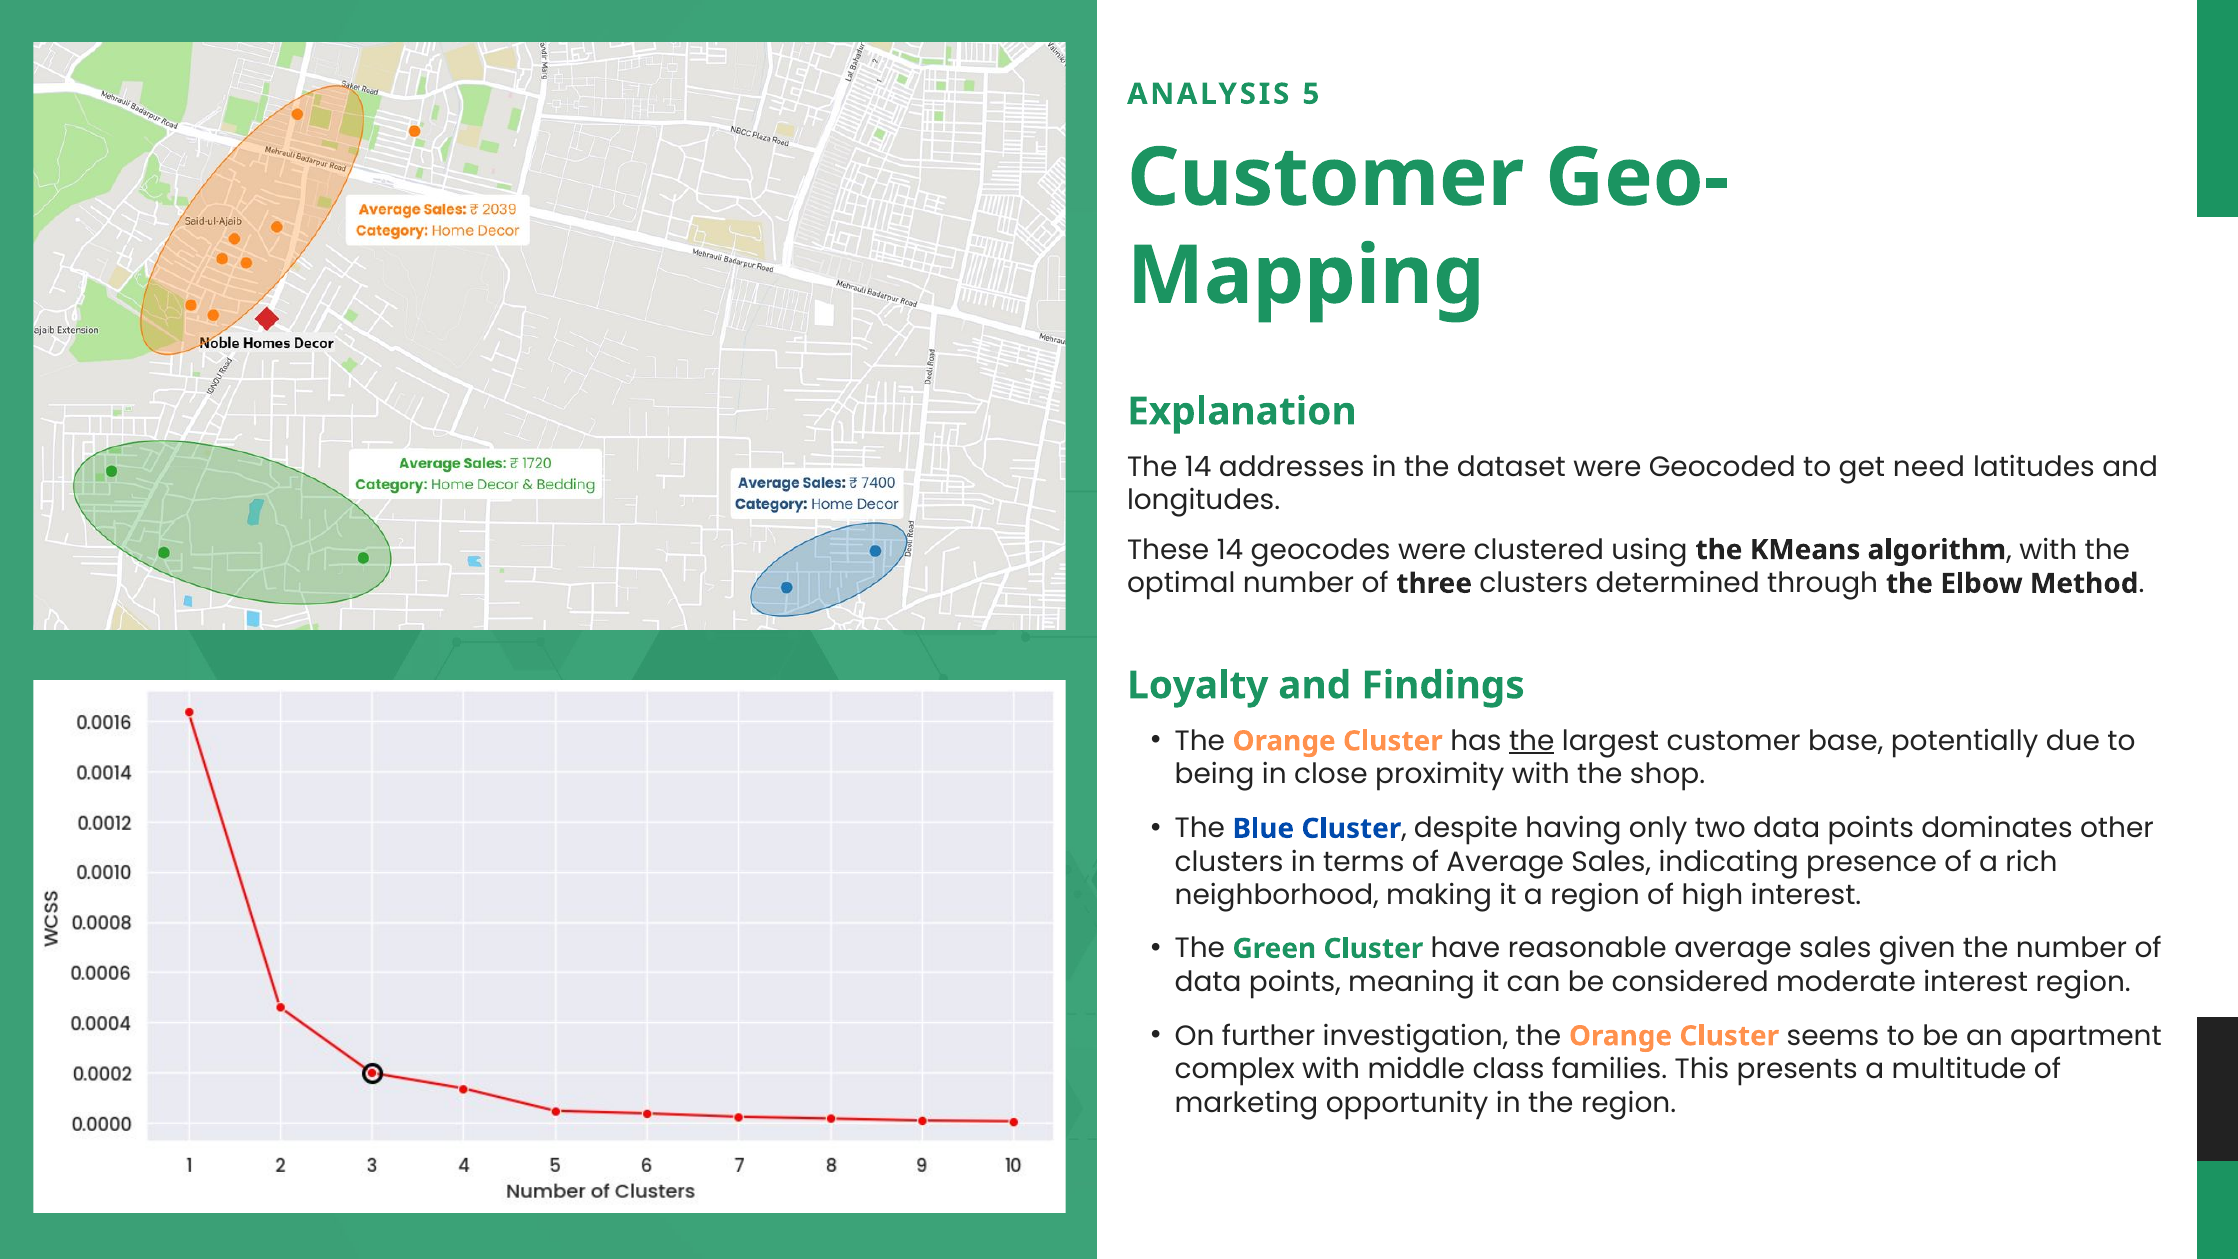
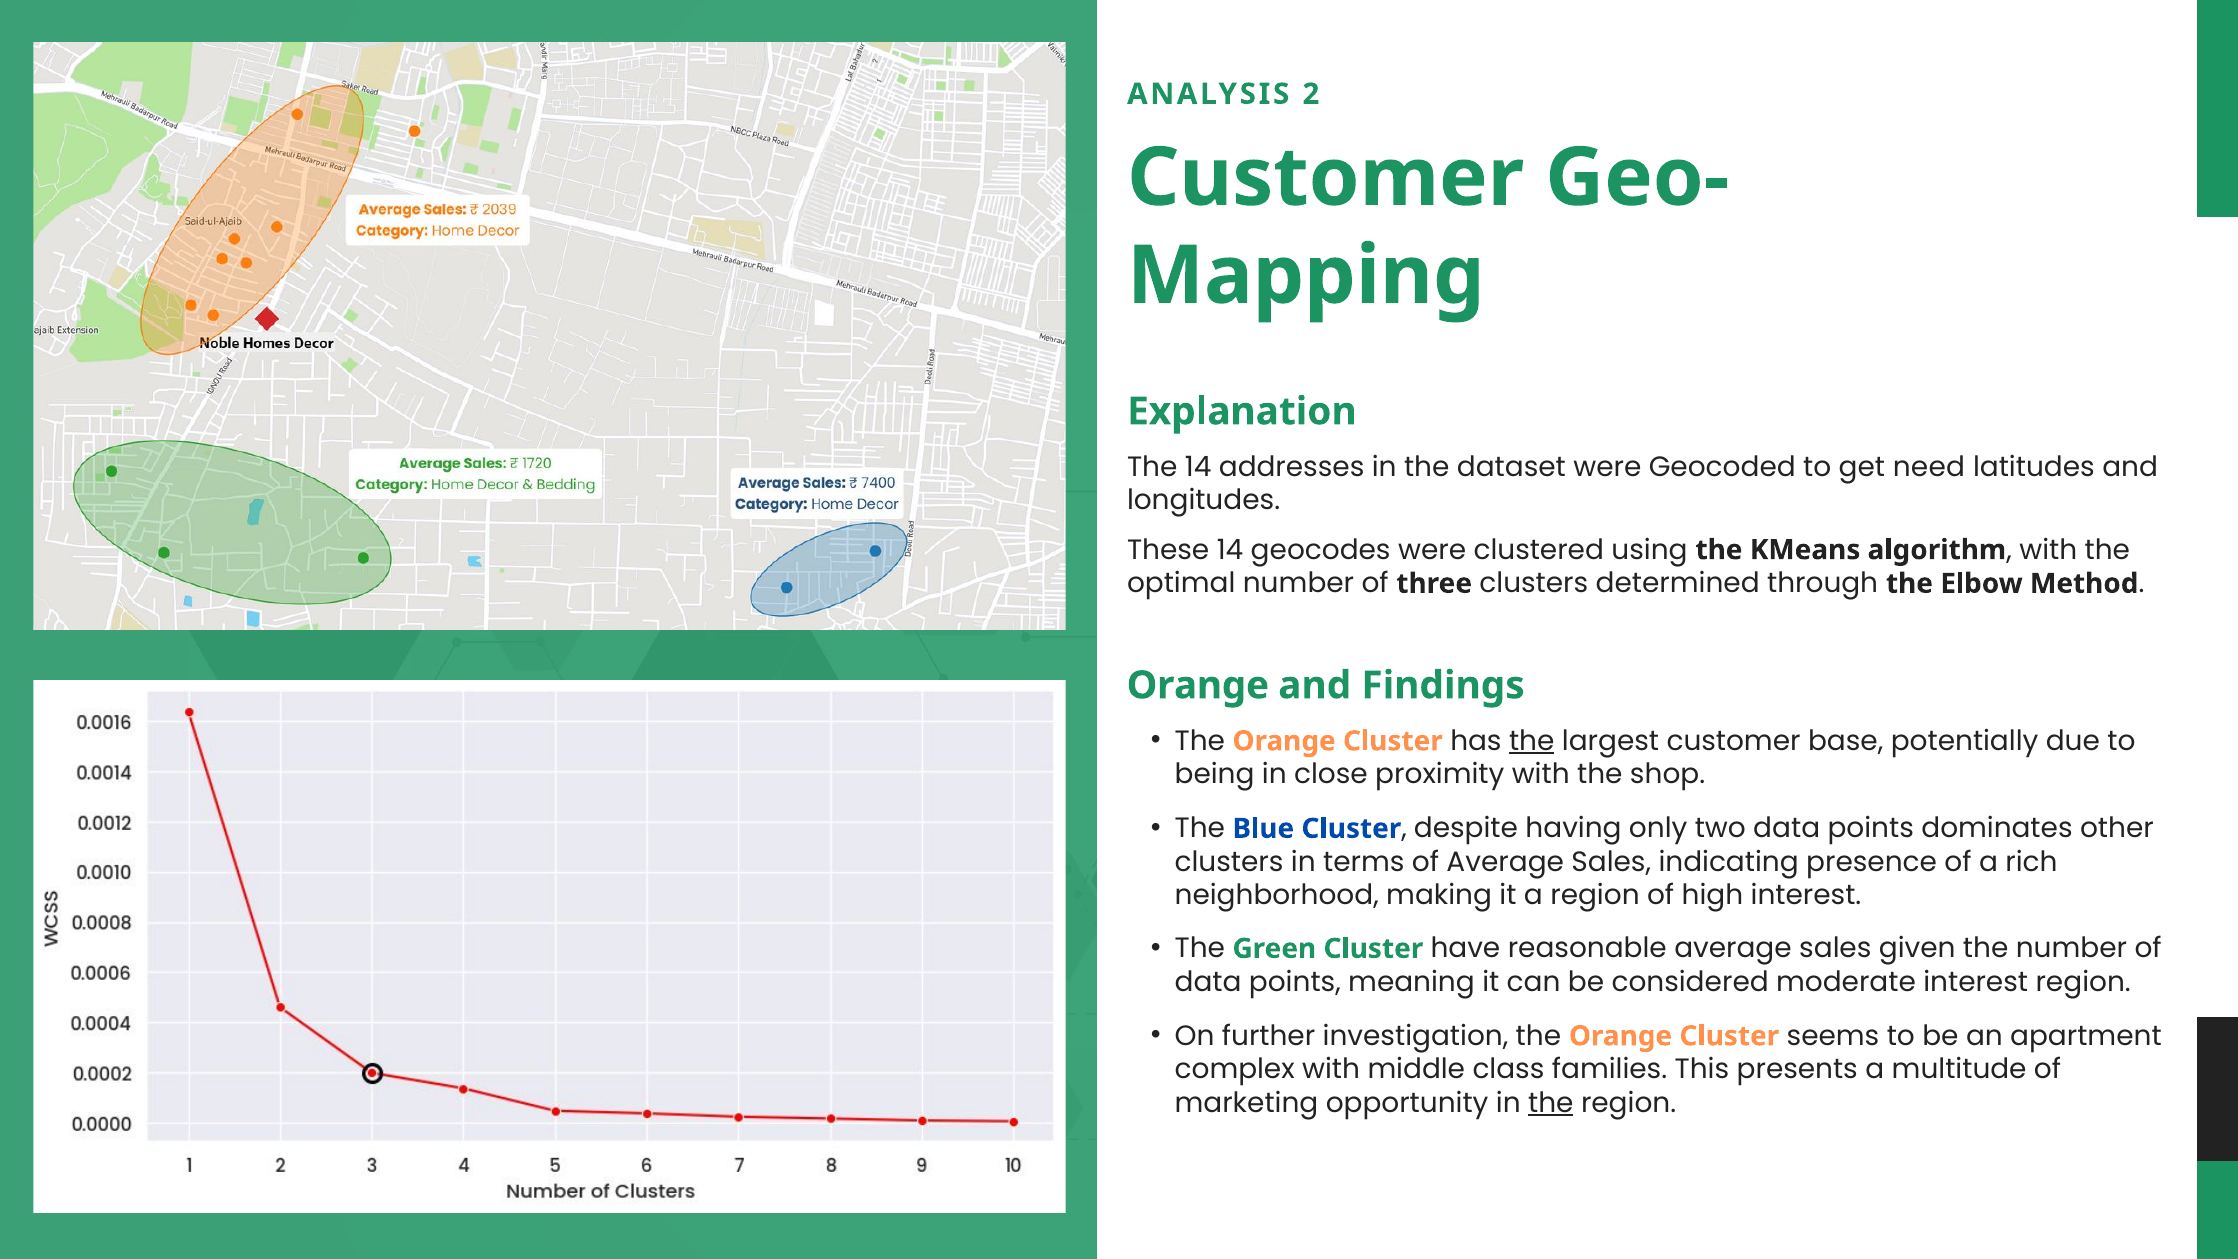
5: 5 -> 2 (1311, 94)
Loyalty: Loyalty -> Orange (1198, 685)
the underline: none -> present (1551, 1103)
